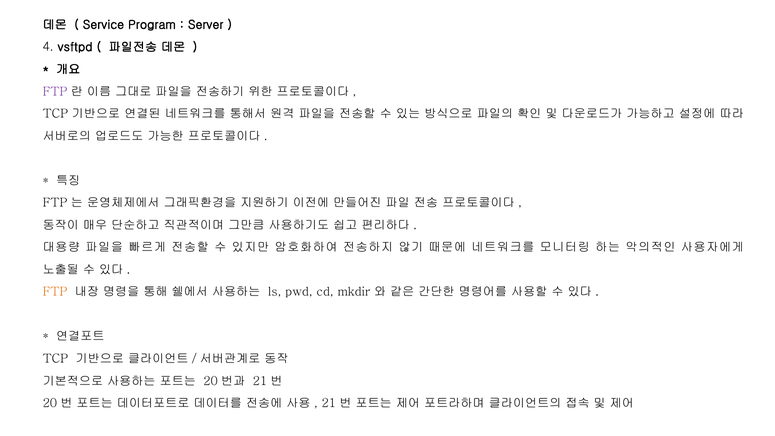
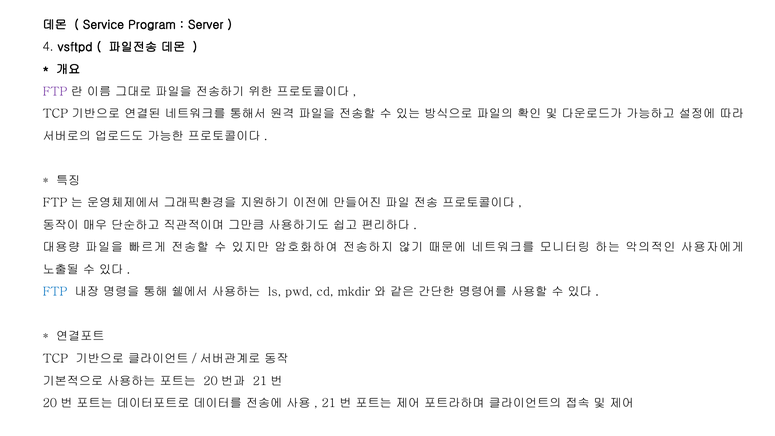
FTP colour: orange -> blue (55, 292)
